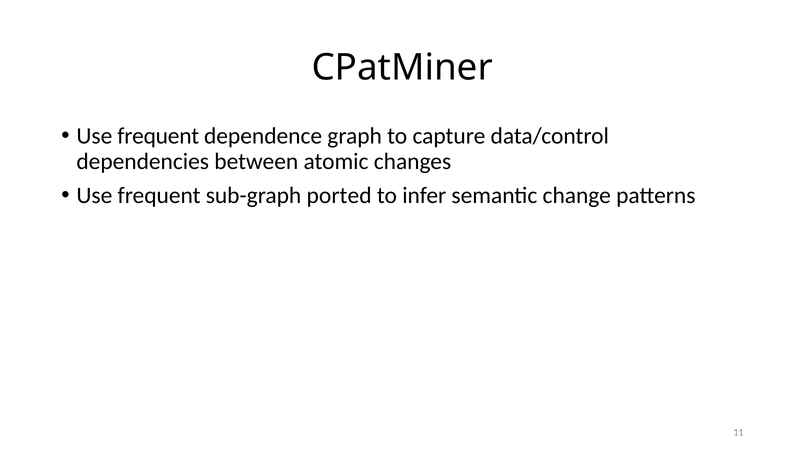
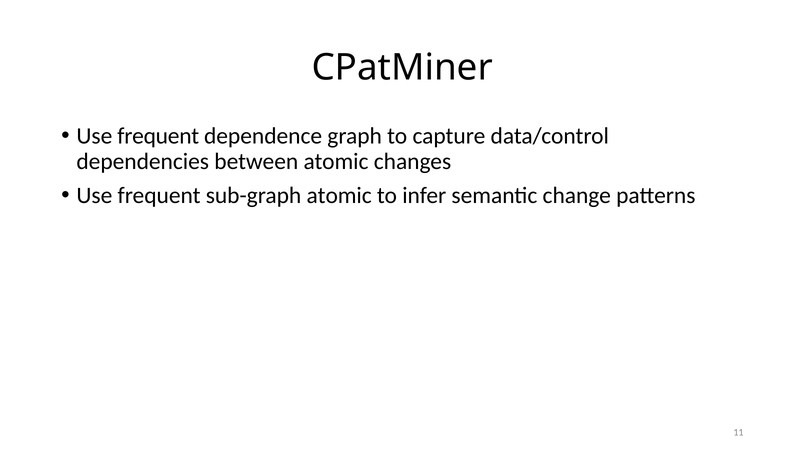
sub-graph ported: ported -> atomic (339, 195)
